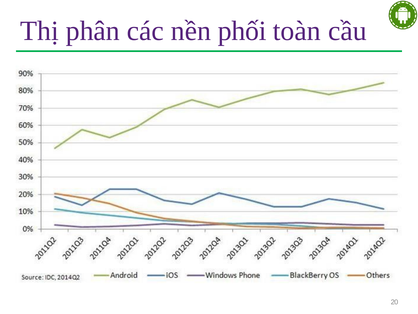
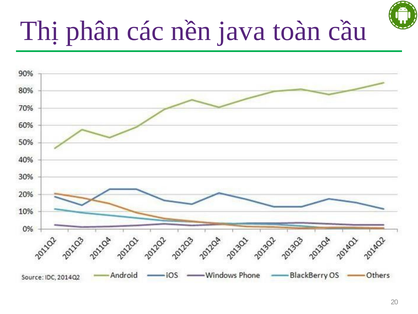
phối: phối -> java (242, 31)
